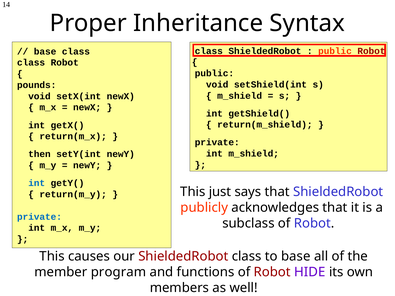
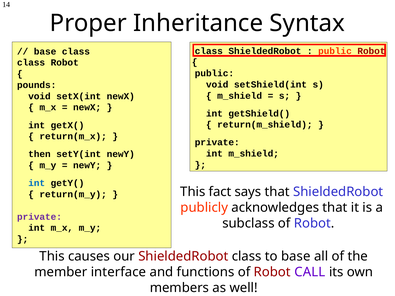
just: just -> fact (220, 192)
private colour: blue -> purple (39, 217)
program: program -> interface (118, 272)
HIDE: HIDE -> CALL (310, 272)
